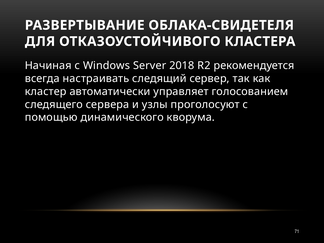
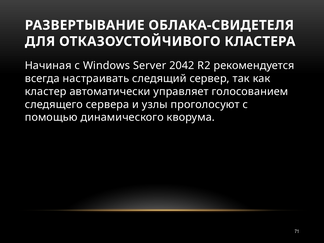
2018: 2018 -> 2042 (182, 66)
